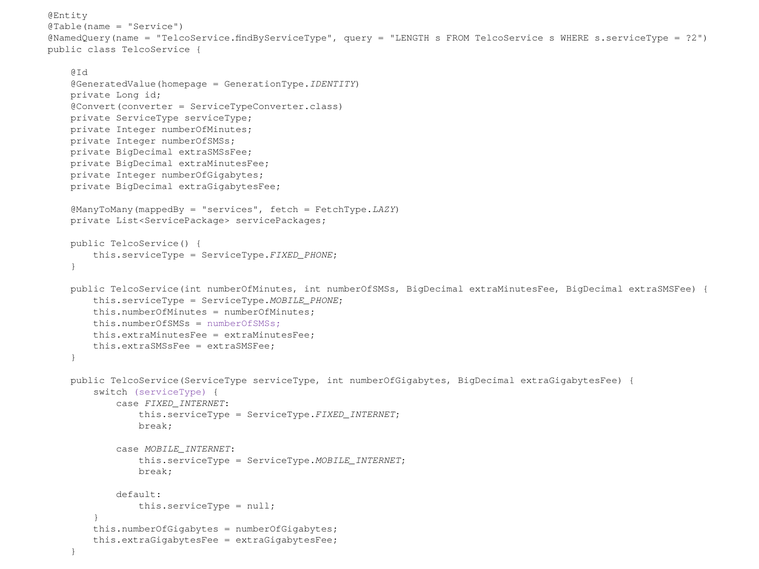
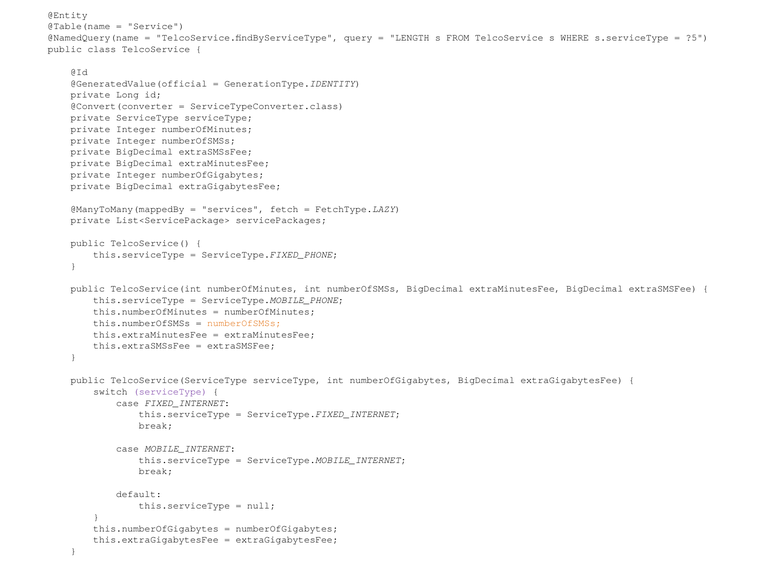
?2: ?2 -> ?5 (697, 38)
@GeneratedValue(homepage: @GeneratedValue(homepage -> @GeneratedValue(official (139, 83)
numberOfSMSs colour: purple -> orange (244, 323)
